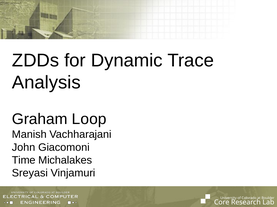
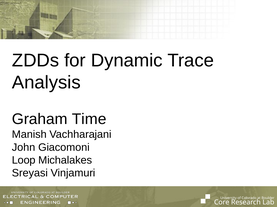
Loop: Loop -> Time (89, 119)
Time: Time -> Loop (24, 161)
